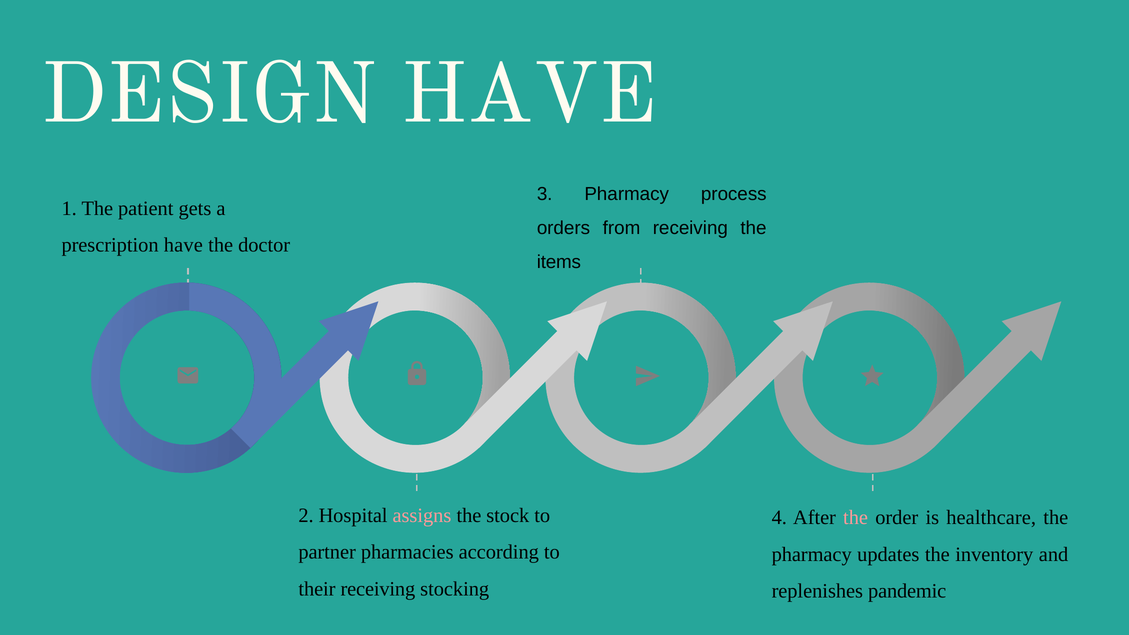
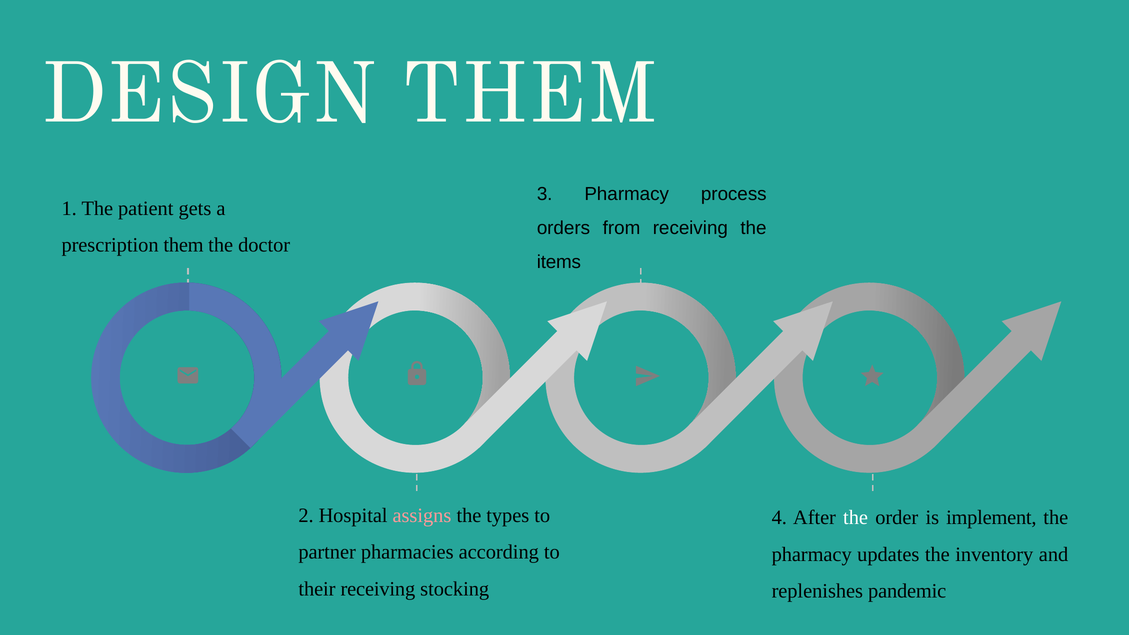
DESIGN HAVE: HAVE -> THEM (529, 94)
prescription have: have -> them (184, 245)
stock: stock -> types (508, 515)
the colour: pink -> white (856, 518)
healthcare: healthcare -> implement (991, 518)
